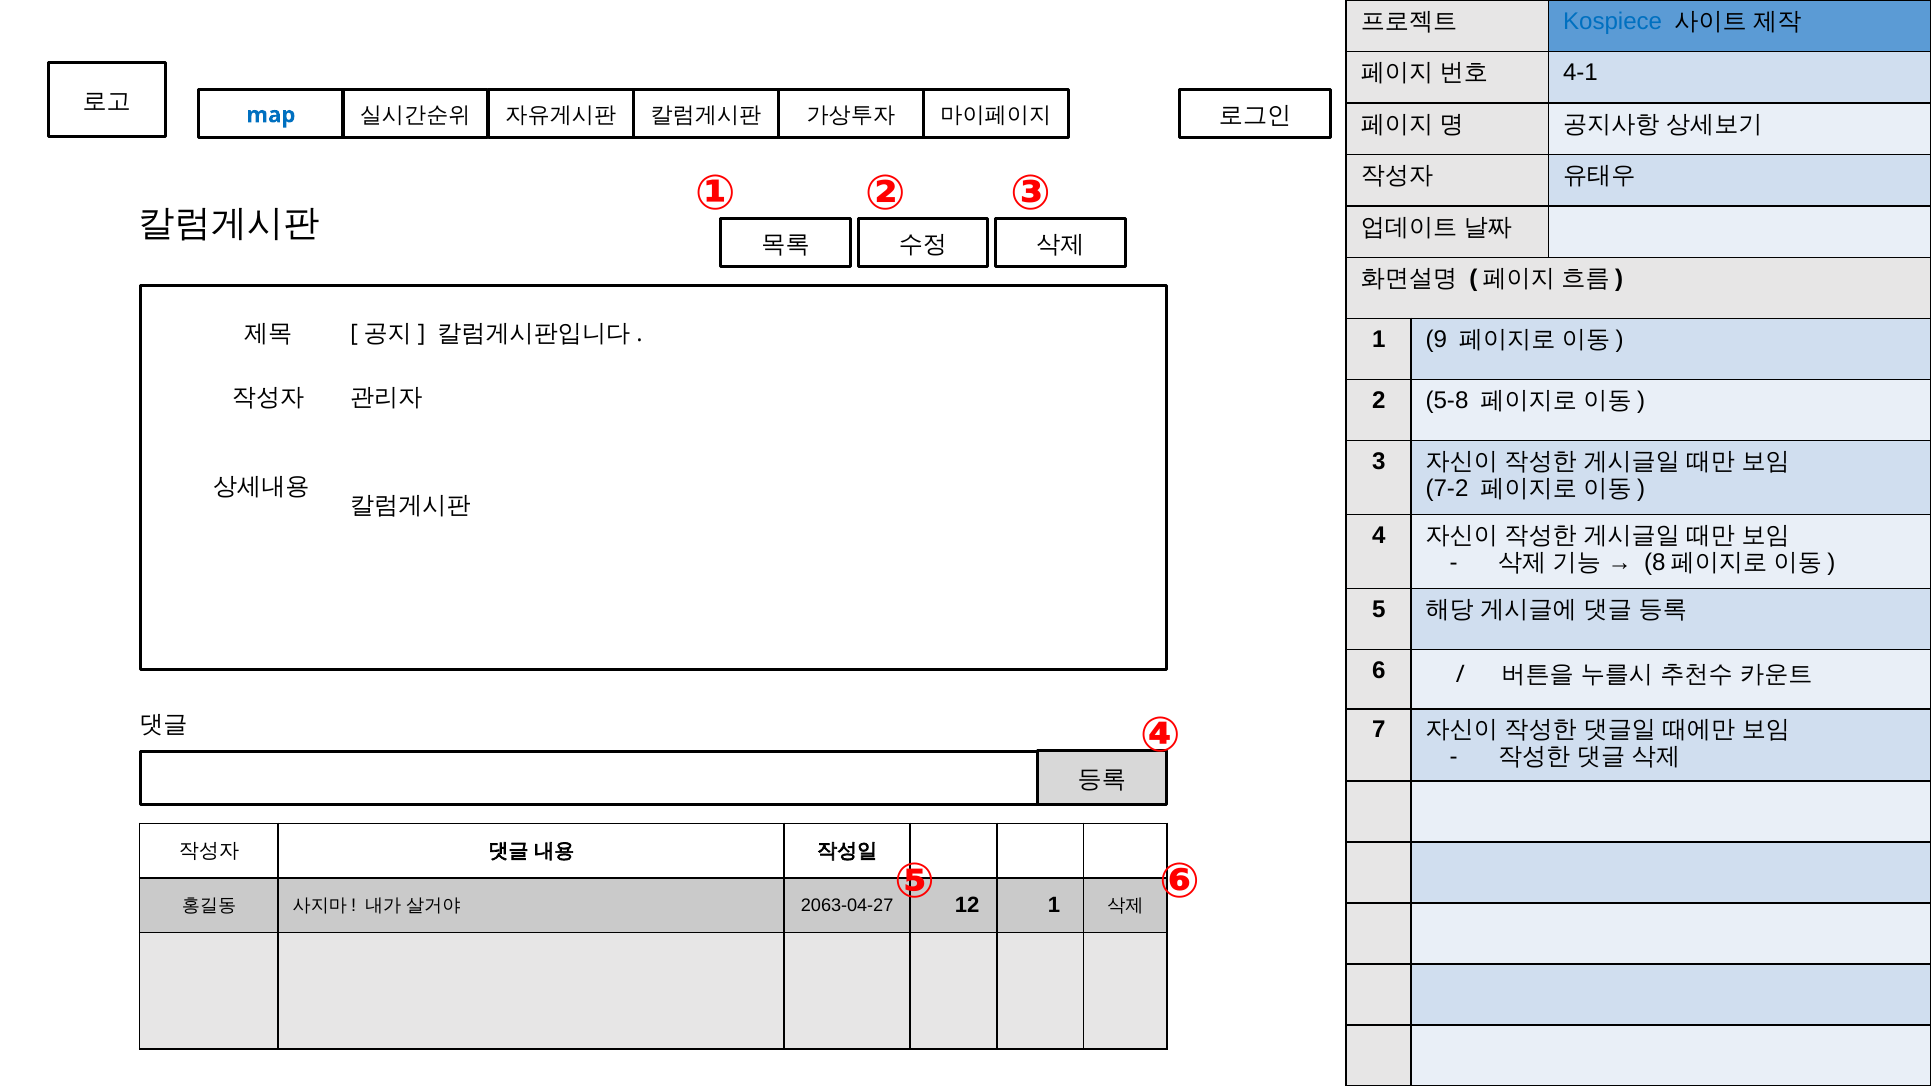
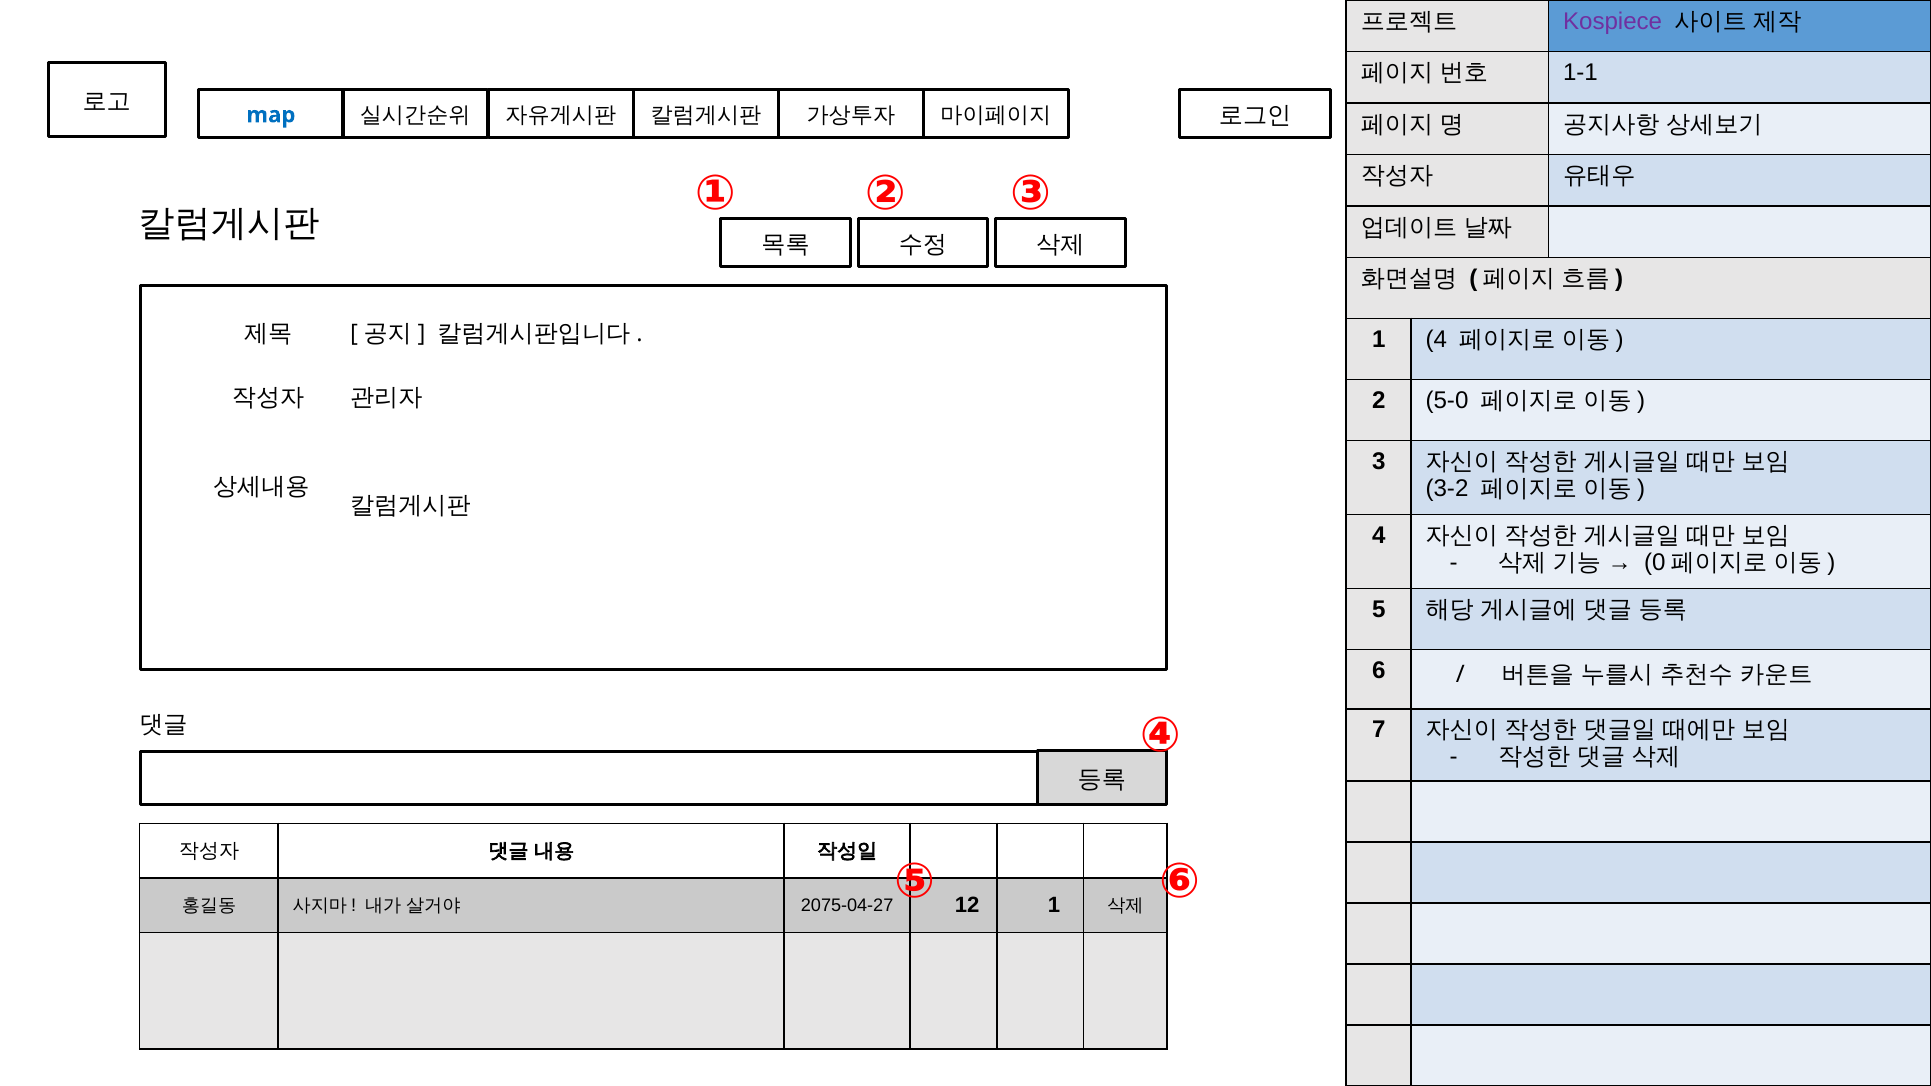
Kospiece colour: blue -> purple (1613, 21)
4-1: 4-1 -> 1-1 (1580, 73)
1 9: 9 -> 4 (1436, 340)
5-8: 5-8 -> 5-0 (1447, 401)
7-2: 7-2 -> 3-2 (1447, 489)
8: 8 -> 0 (1655, 563)
2063-04-27: 2063-04-27 -> 2075-04-27 (847, 906)
